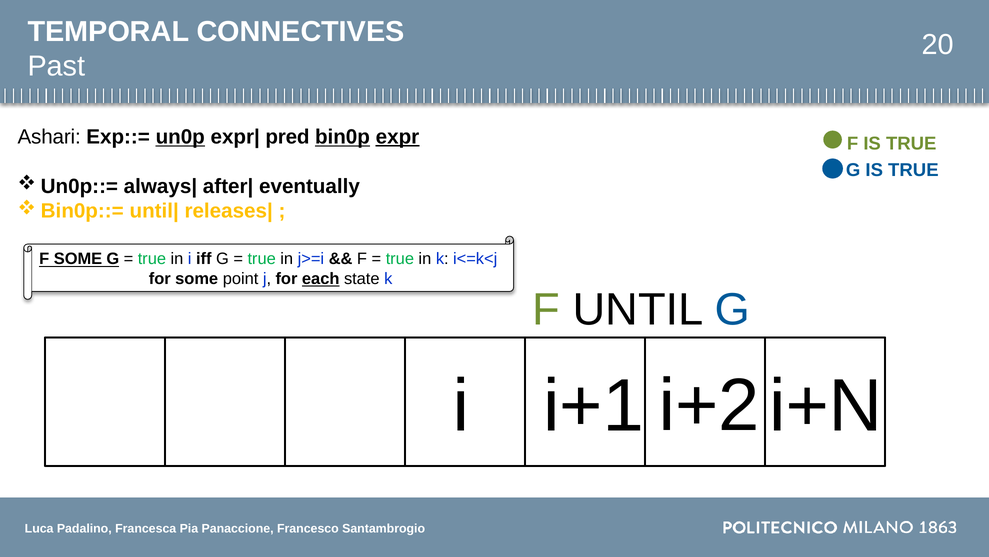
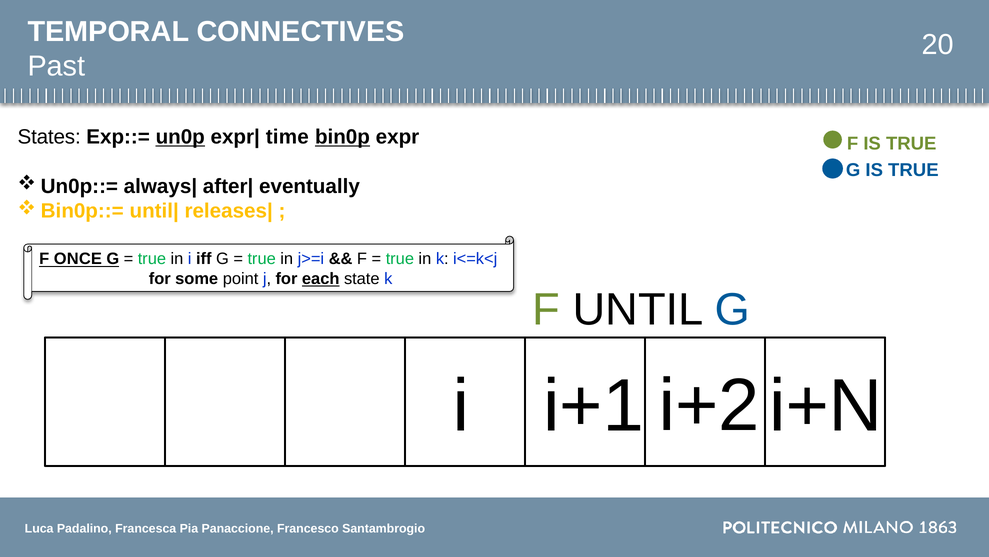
Ashari: Ashari -> States (49, 137)
pred: pred -> time (287, 137)
expr underline: present -> none (397, 137)
F SOME: SOME -> ONCE (78, 259)
